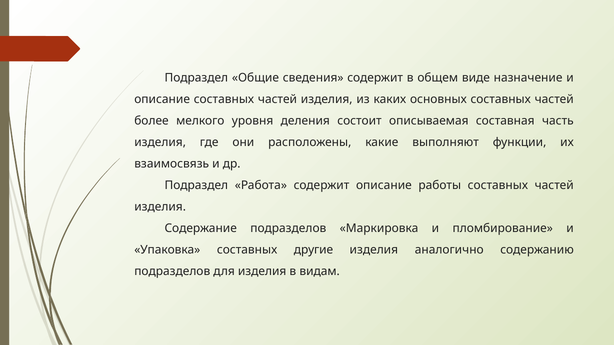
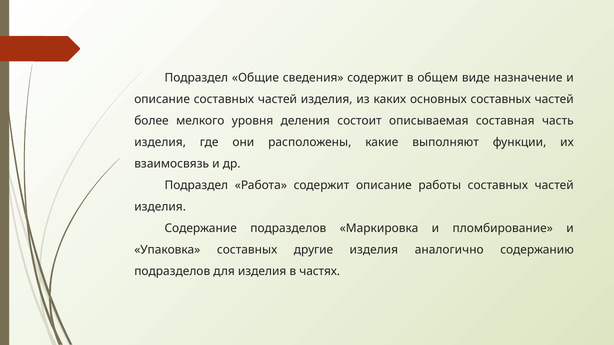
видам: видам -> частях (320, 271)
